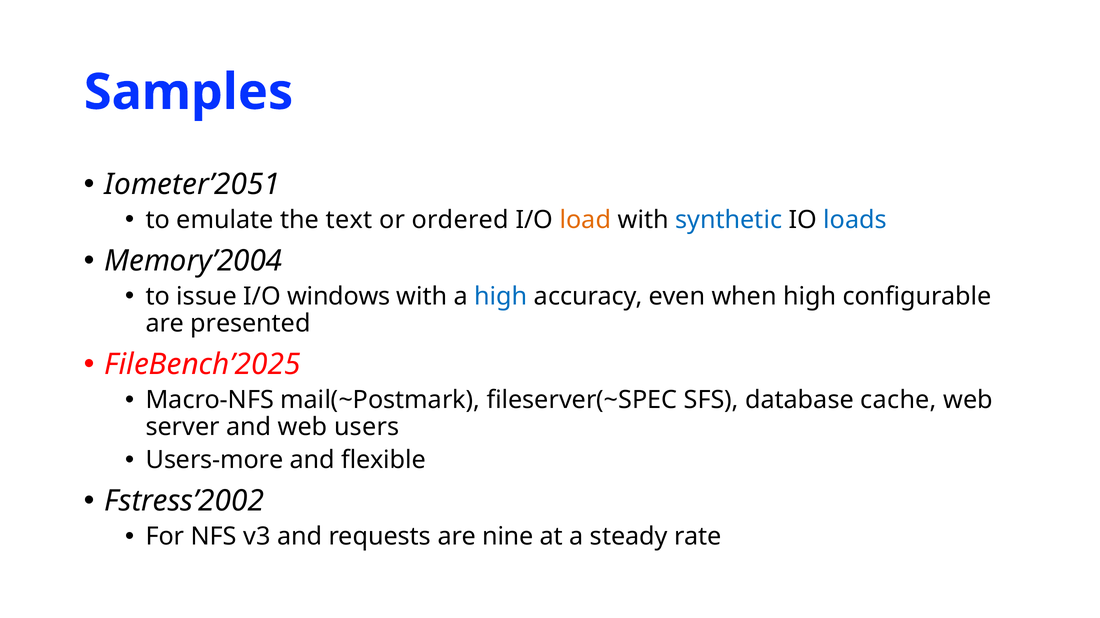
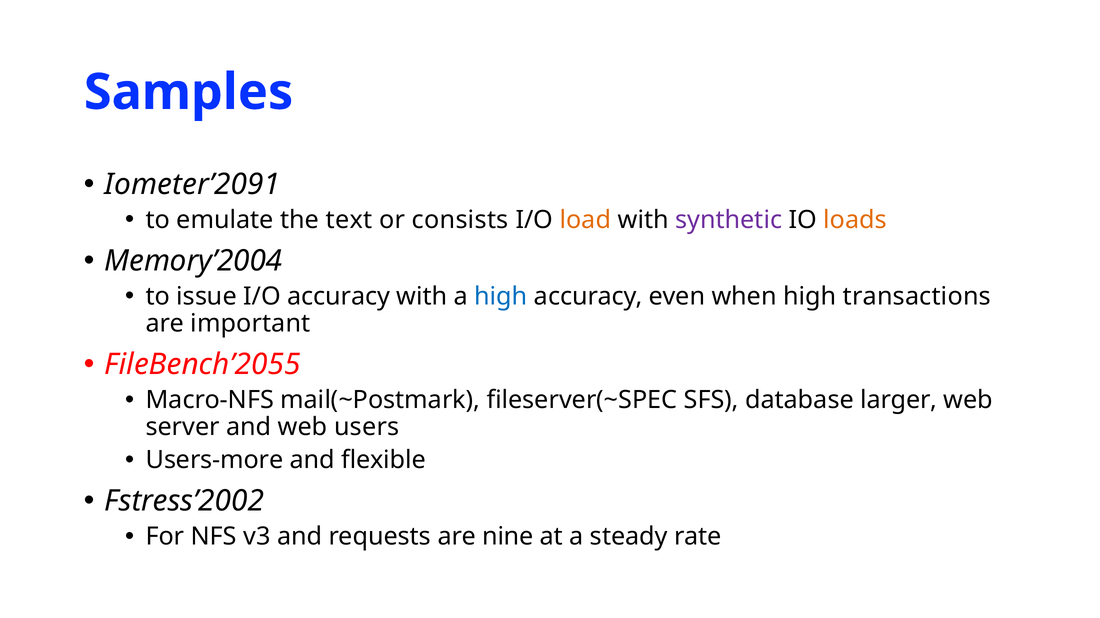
Iometer’2051: Iometer’2051 -> Iometer’2091 (192, 185)
ordered: ordered -> consists (460, 220)
synthetic colour: blue -> purple (729, 220)
loads colour: blue -> orange (855, 220)
I/O windows: windows -> accuracy (339, 297)
configurable: configurable -> transactions (917, 297)
presented: presented -> important (250, 324)
FileBench’2025: FileBench’2025 -> FileBench’2055 (203, 365)
cache: cache -> larger (899, 400)
